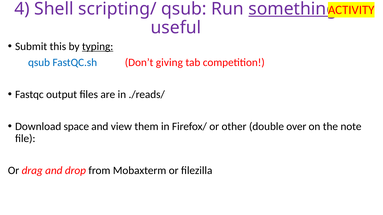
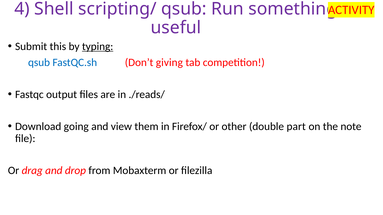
something underline: present -> none (293, 9)
space: space -> going (76, 127)
over: over -> part (296, 127)
